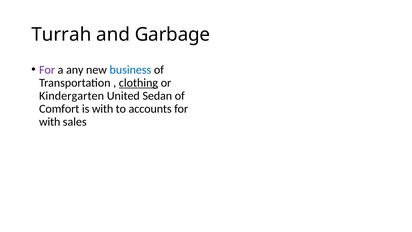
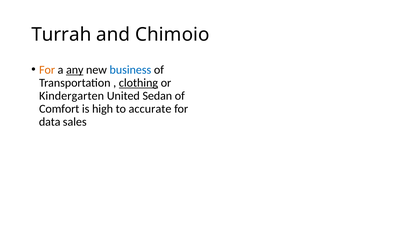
Garbage: Garbage -> Chimoio (172, 35)
For colour: purple -> orange (47, 70)
any underline: none -> present (75, 70)
is with: with -> high (103, 109)
accounts: accounts -> accurate (150, 109)
with: with -> data (50, 122)
